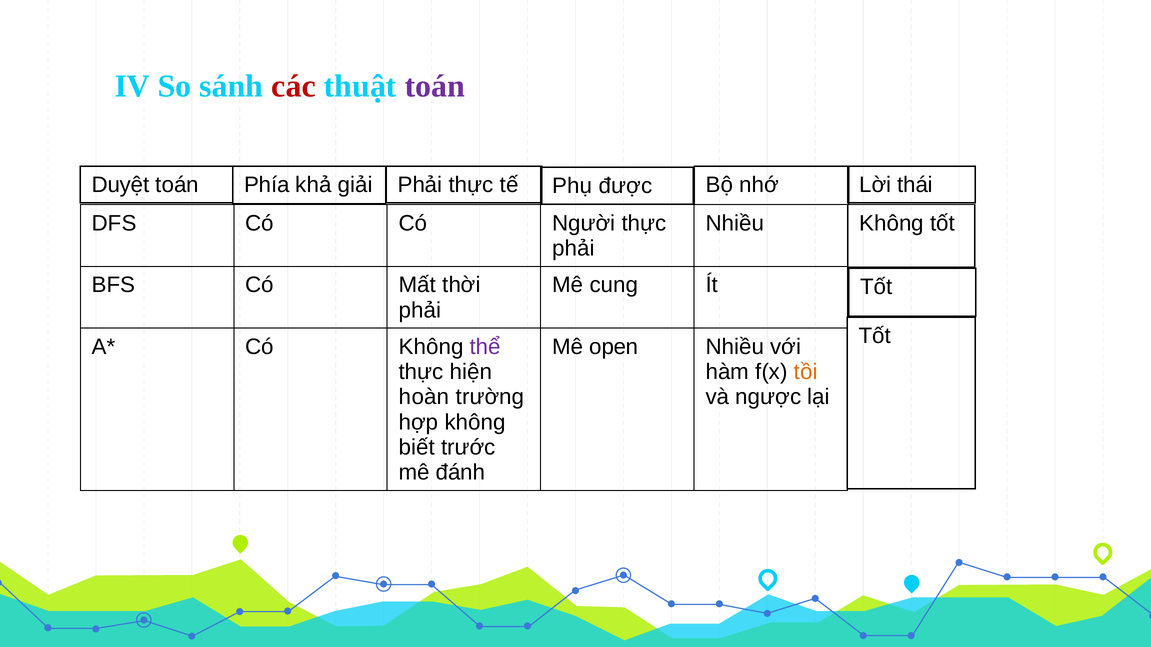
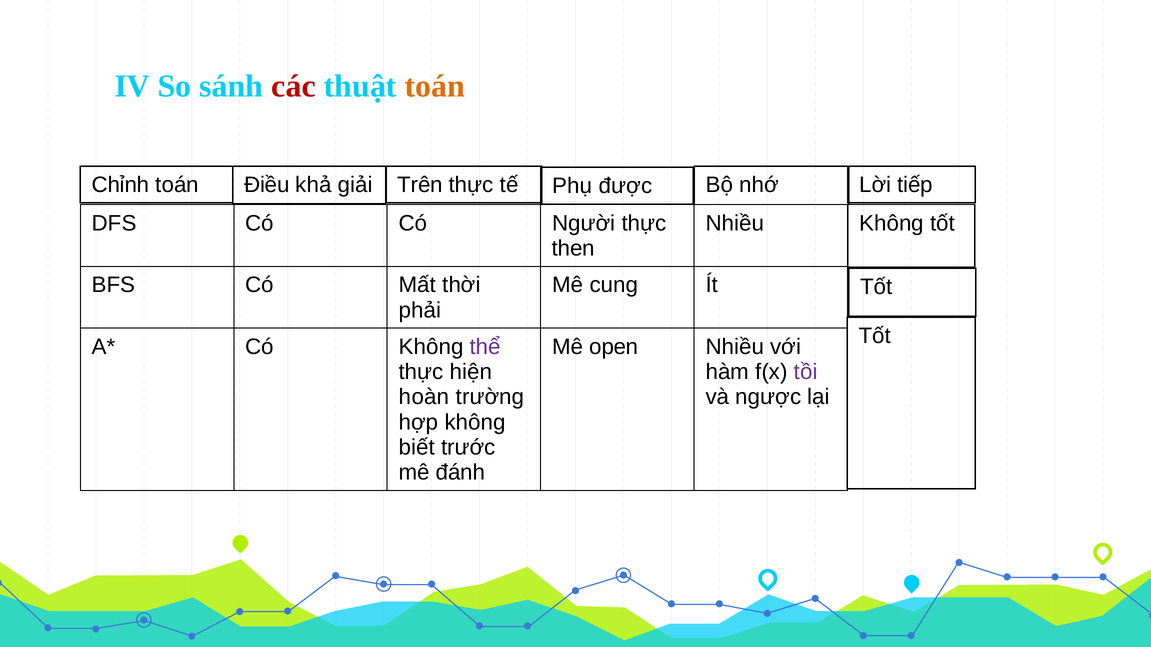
toán colour: purple -> orange (435, 86)
Duyệt: Duyệt -> Chỉnh (121, 185)
Phía: Phía -> Điều (267, 185)
giải Phải: Phải -> Trên (420, 185)
thái: thái -> tiếp (915, 185)
phải: phải -> then (573, 249)
tồi colour: orange -> purple (806, 372)
